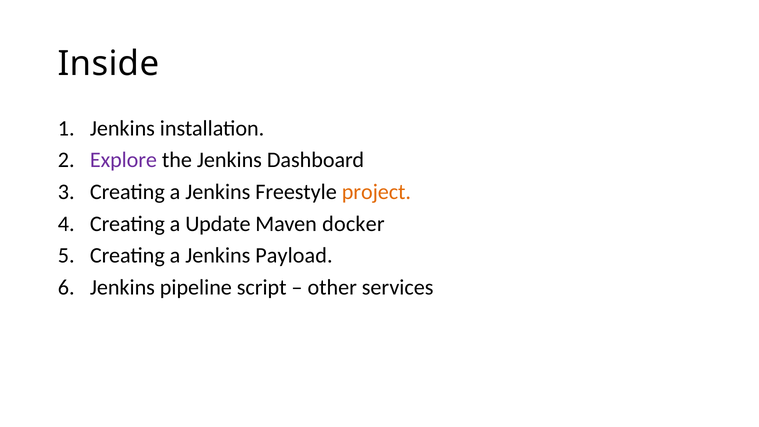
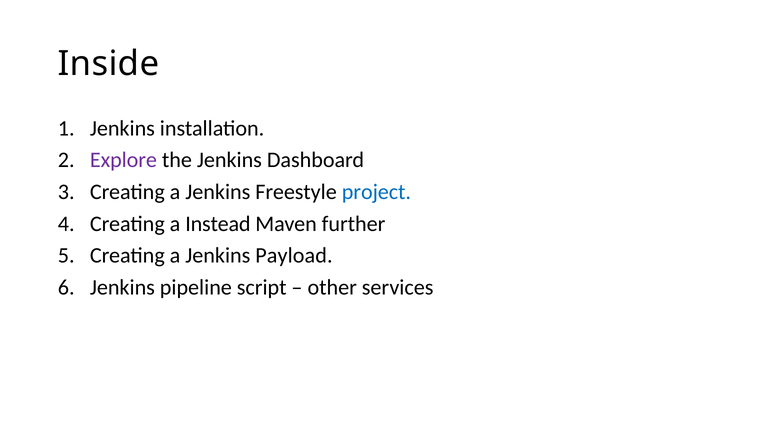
project colour: orange -> blue (376, 192)
Update: Update -> Instead (218, 224)
docker: docker -> further (354, 224)
